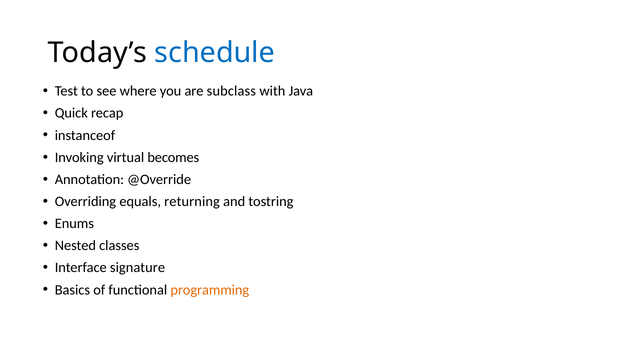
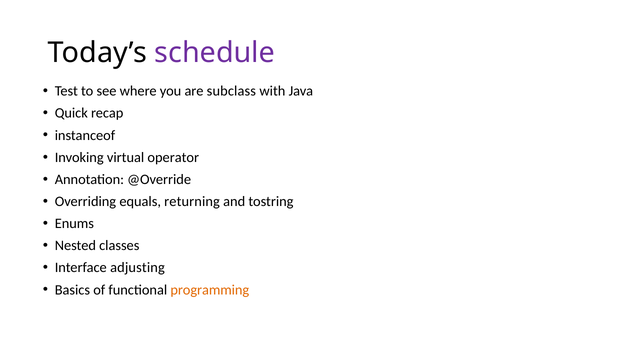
schedule colour: blue -> purple (215, 53)
becomes: becomes -> operator (173, 157)
signature: signature -> adjusting (137, 268)
